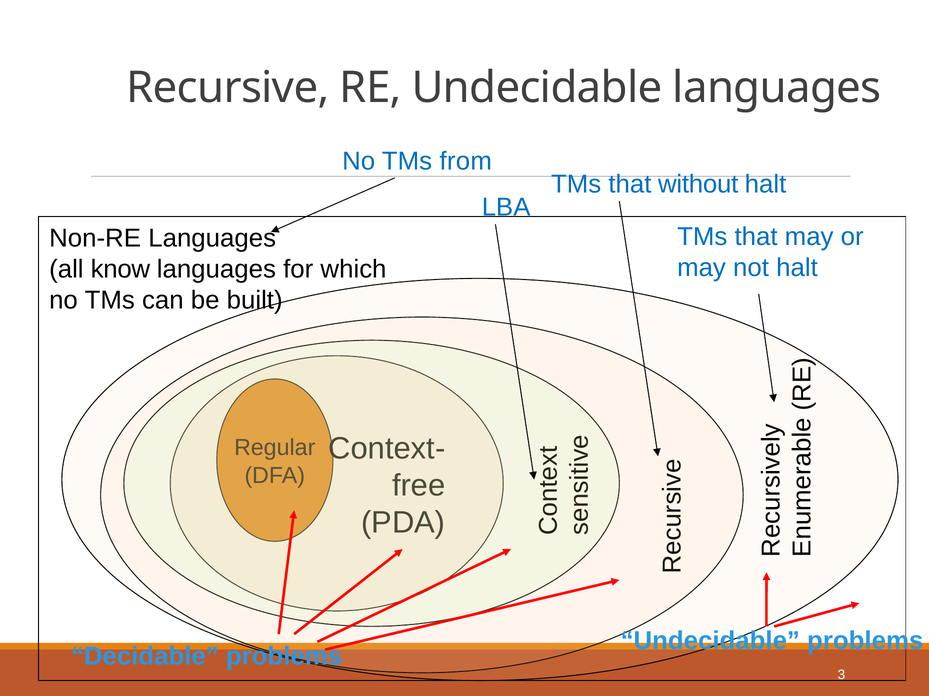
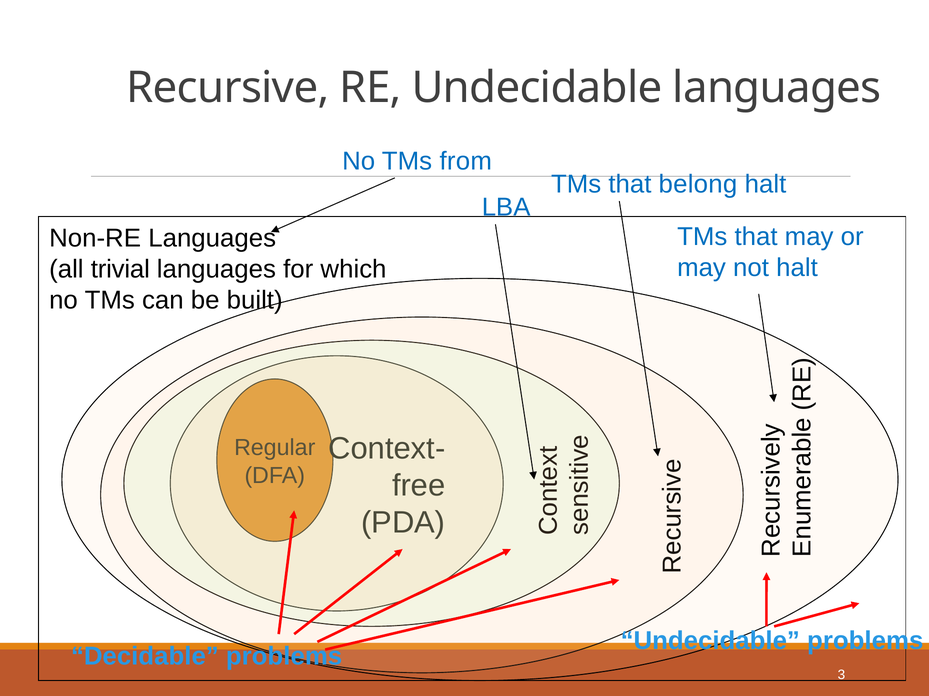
without: without -> belong (698, 184)
know: know -> trivial (120, 270)
